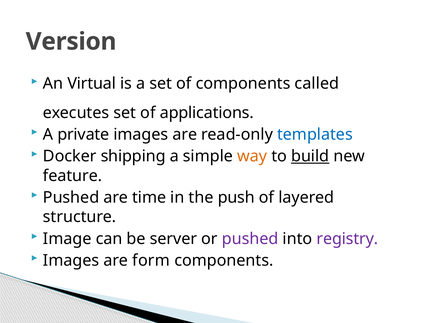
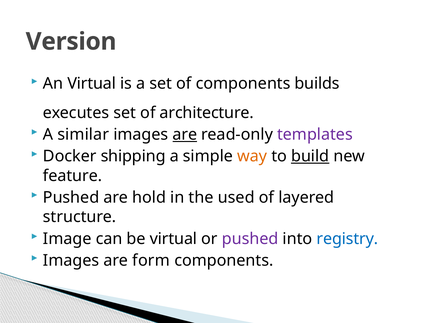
called: called -> builds (317, 84)
applications: applications -> architecture (207, 113)
private: private -> similar (83, 134)
are underline: none -> present (185, 134)
templates colour: blue -> purple (315, 134)
time: time -> hold (149, 197)
push: push -> used (236, 197)
be server: server -> virtual (174, 238)
registry colour: purple -> blue (347, 238)
